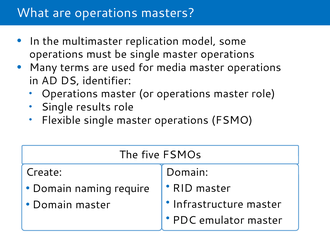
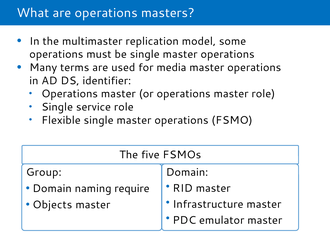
results: results -> service (93, 107)
Create: Create -> Group (44, 173)
Domain: Domain -> Objects (52, 205)
